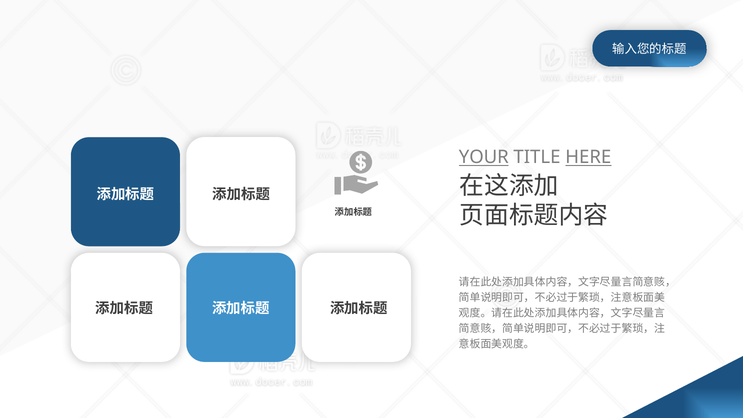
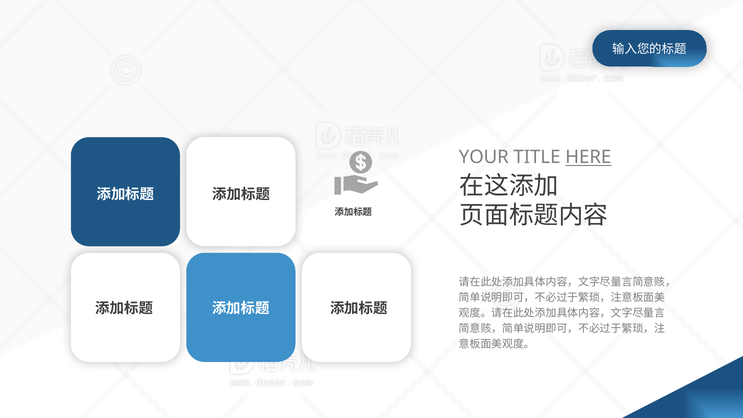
YOUR underline: present -> none (484, 157)
